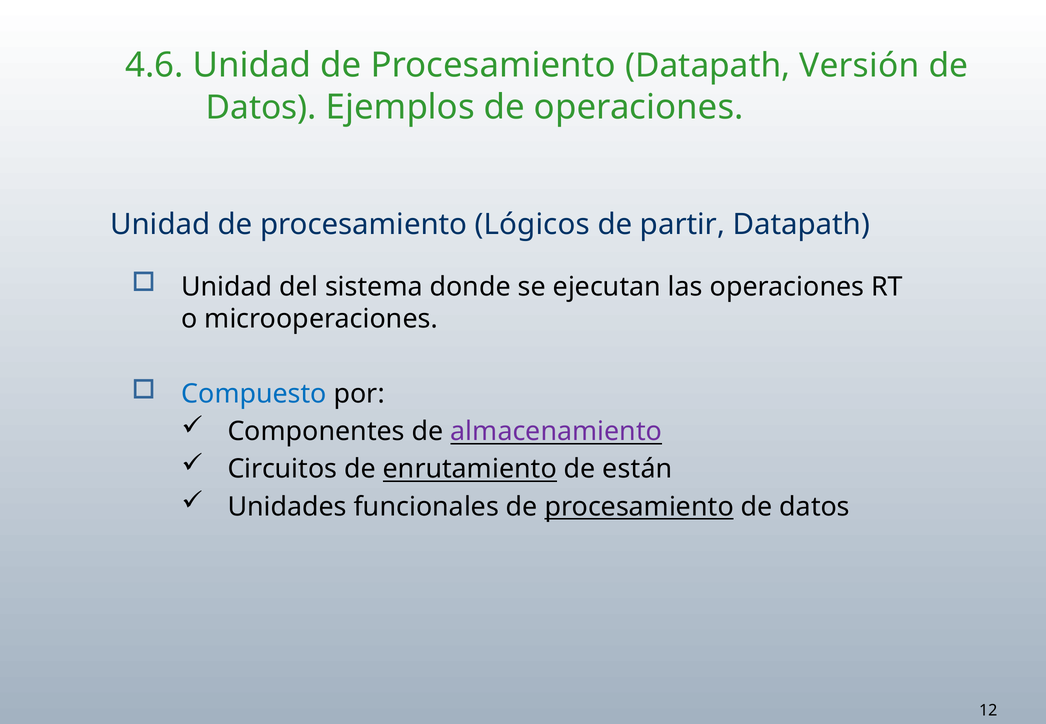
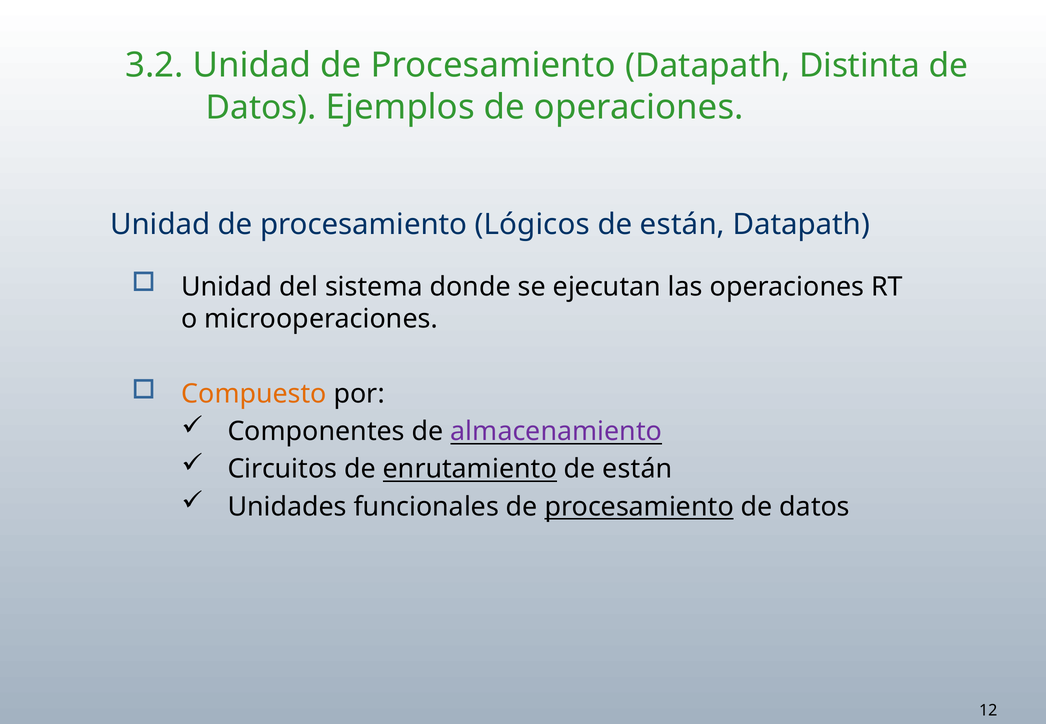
4.6: 4.6 -> 3.2 (154, 65)
Versión: Versión -> Distinta (860, 66)
partir: partir -> están (682, 225)
Compuesto colour: blue -> orange (254, 394)
